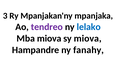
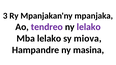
lelako colour: blue -> purple (89, 27)
Mba miova: miova -> lelako (49, 39)
fanahy: fanahy -> masina (89, 50)
